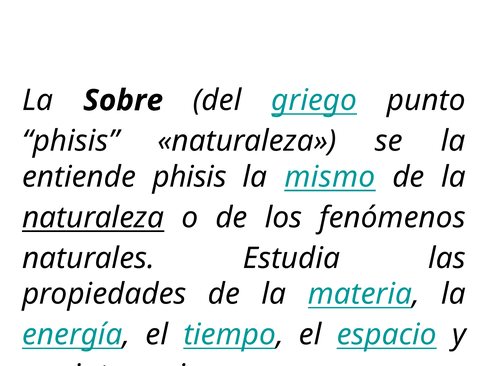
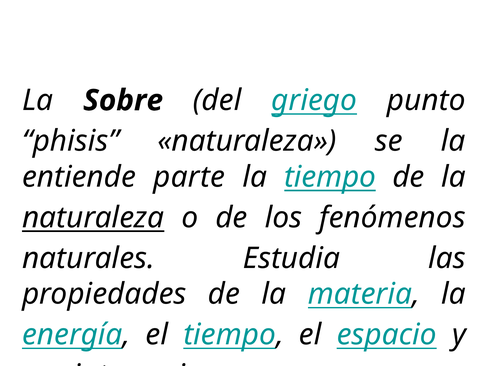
entiende phisis: phisis -> parte (189, 177)
la mismo: mismo -> tiempo (330, 177)
